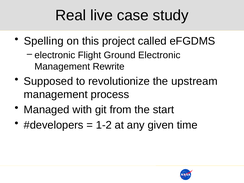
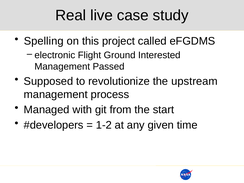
Ground Electronic: Electronic -> Interested (159, 55)
Rewrite: Rewrite -> Passed (109, 67)
